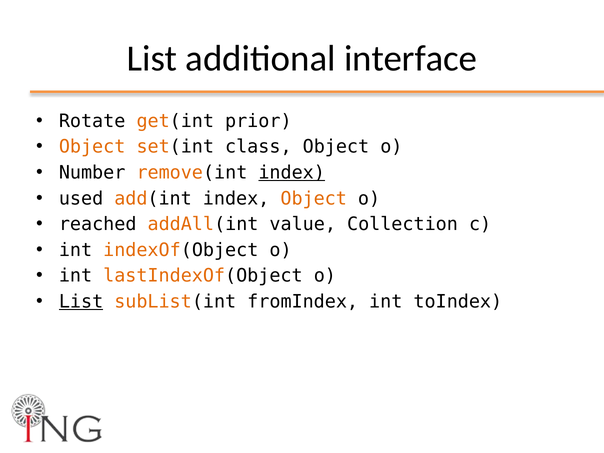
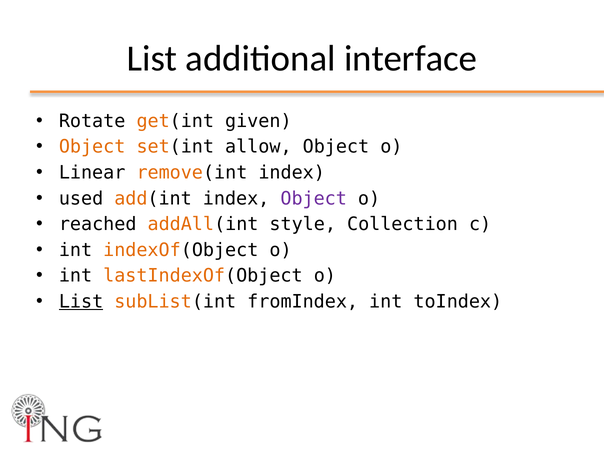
prior: prior -> given (258, 121)
class: class -> allow (258, 147)
Number: Number -> Linear (92, 173)
index underline: present -> none (292, 173)
Object colour: orange -> purple (314, 198)
value: value -> style (303, 224)
